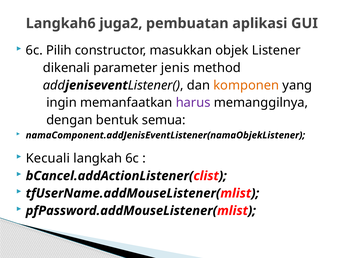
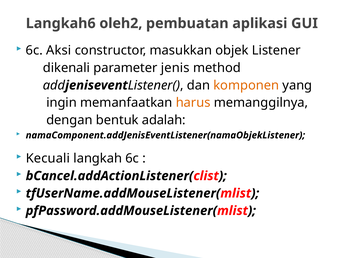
juga2: juga2 -> oleh2 (121, 23)
Pilih: Pilih -> Aksi (59, 50)
harus colour: purple -> orange (193, 103)
semua: semua -> adalah (164, 120)
